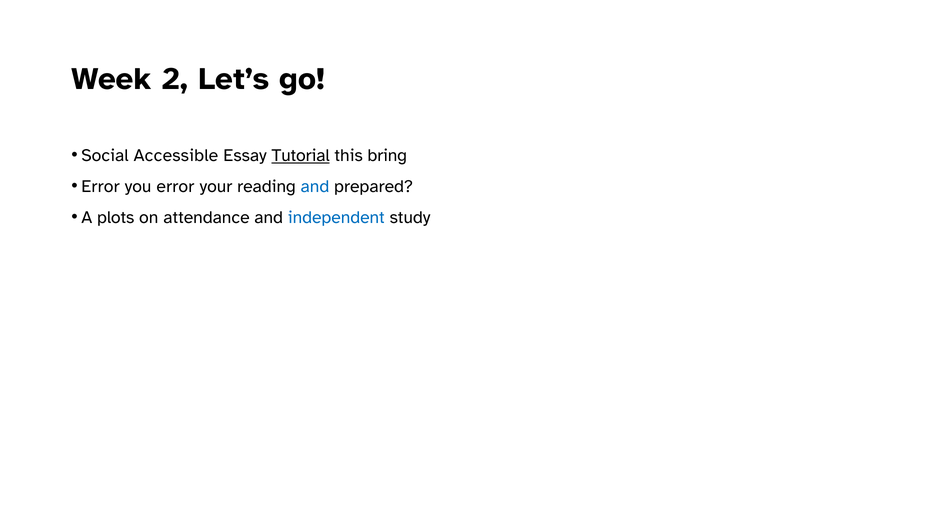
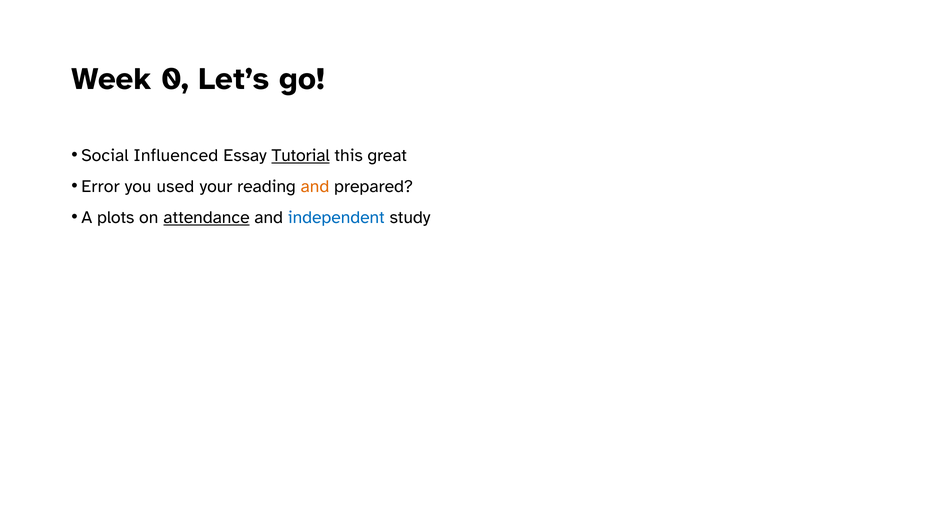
2: 2 -> 0 (175, 79)
Accessible: Accessible -> Influenced (176, 156)
bring: bring -> great (387, 156)
you error: error -> used (175, 186)
and colour: blue -> orange (315, 186)
attendance underline: none -> present (206, 217)
